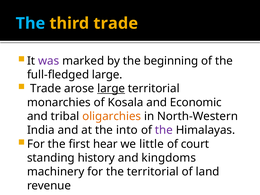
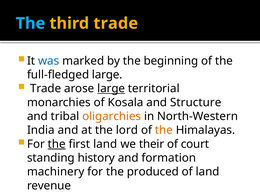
was colour: purple -> blue (49, 61)
Economic: Economic -> Structure (196, 102)
into: into -> lord (127, 130)
the colour: purple -> orange (164, 130)
the underline: none -> present (57, 144)
first hear: hear -> land (105, 144)
little: little -> their (152, 144)
kingdoms: kingdoms -> formation (169, 158)
the territorial: territorial -> produced (153, 172)
